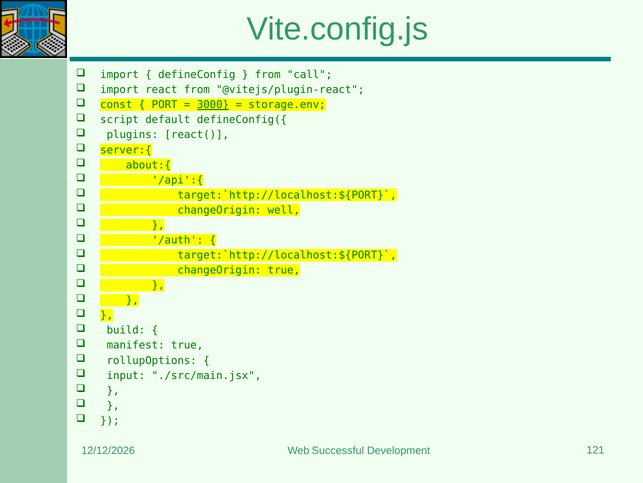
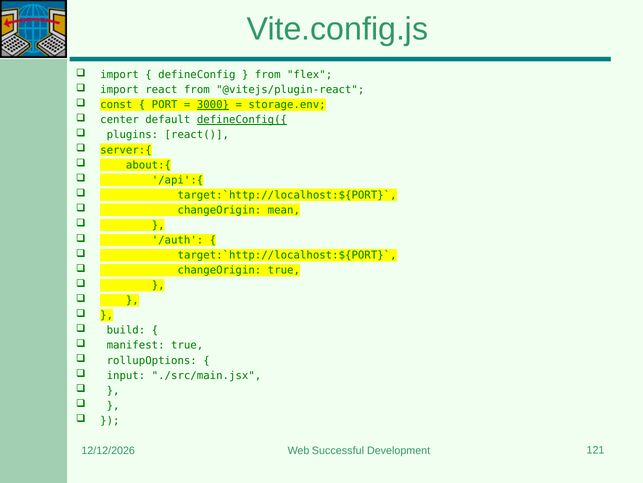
call: call -> flex (310, 75)
script: script -> center (120, 120)
defineConfig({ underline: none -> present (242, 120)
well: well -> mean (284, 210)
